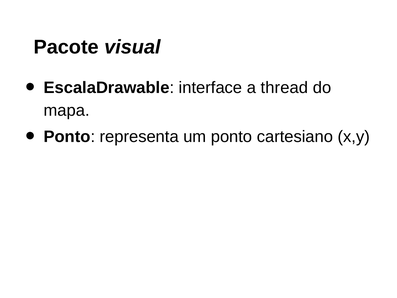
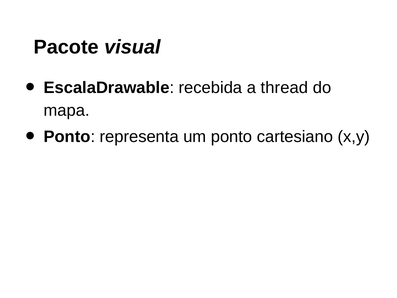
interface: interface -> recebida (210, 87)
